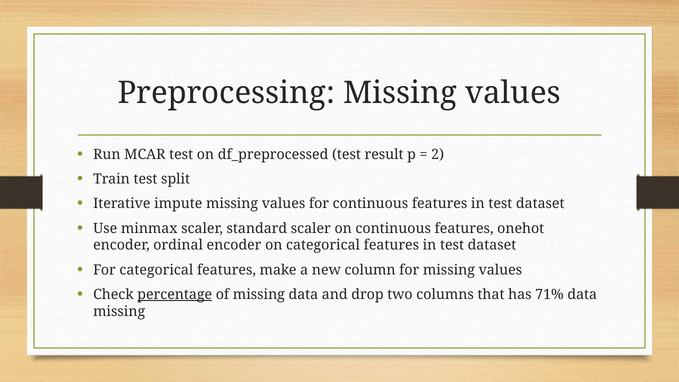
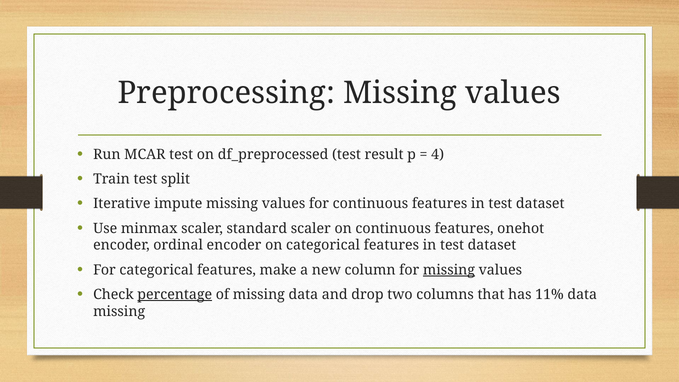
2: 2 -> 4 (438, 154)
missing underline: none -> present (449, 270)
71%: 71% -> 11% (549, 295)
